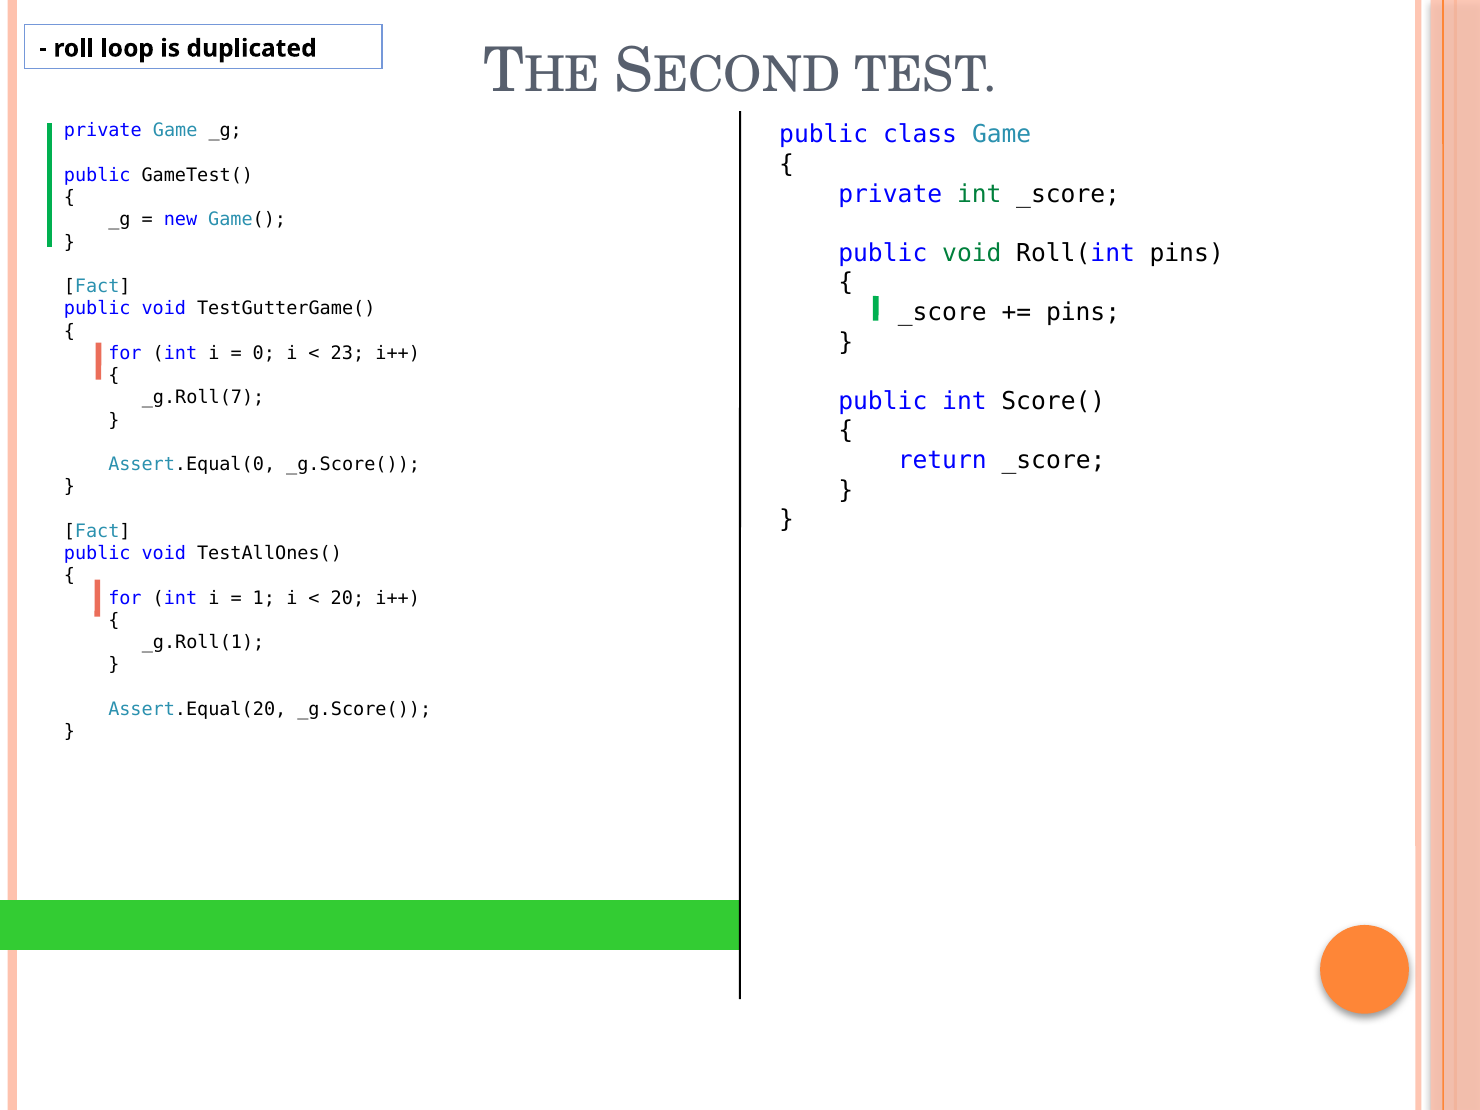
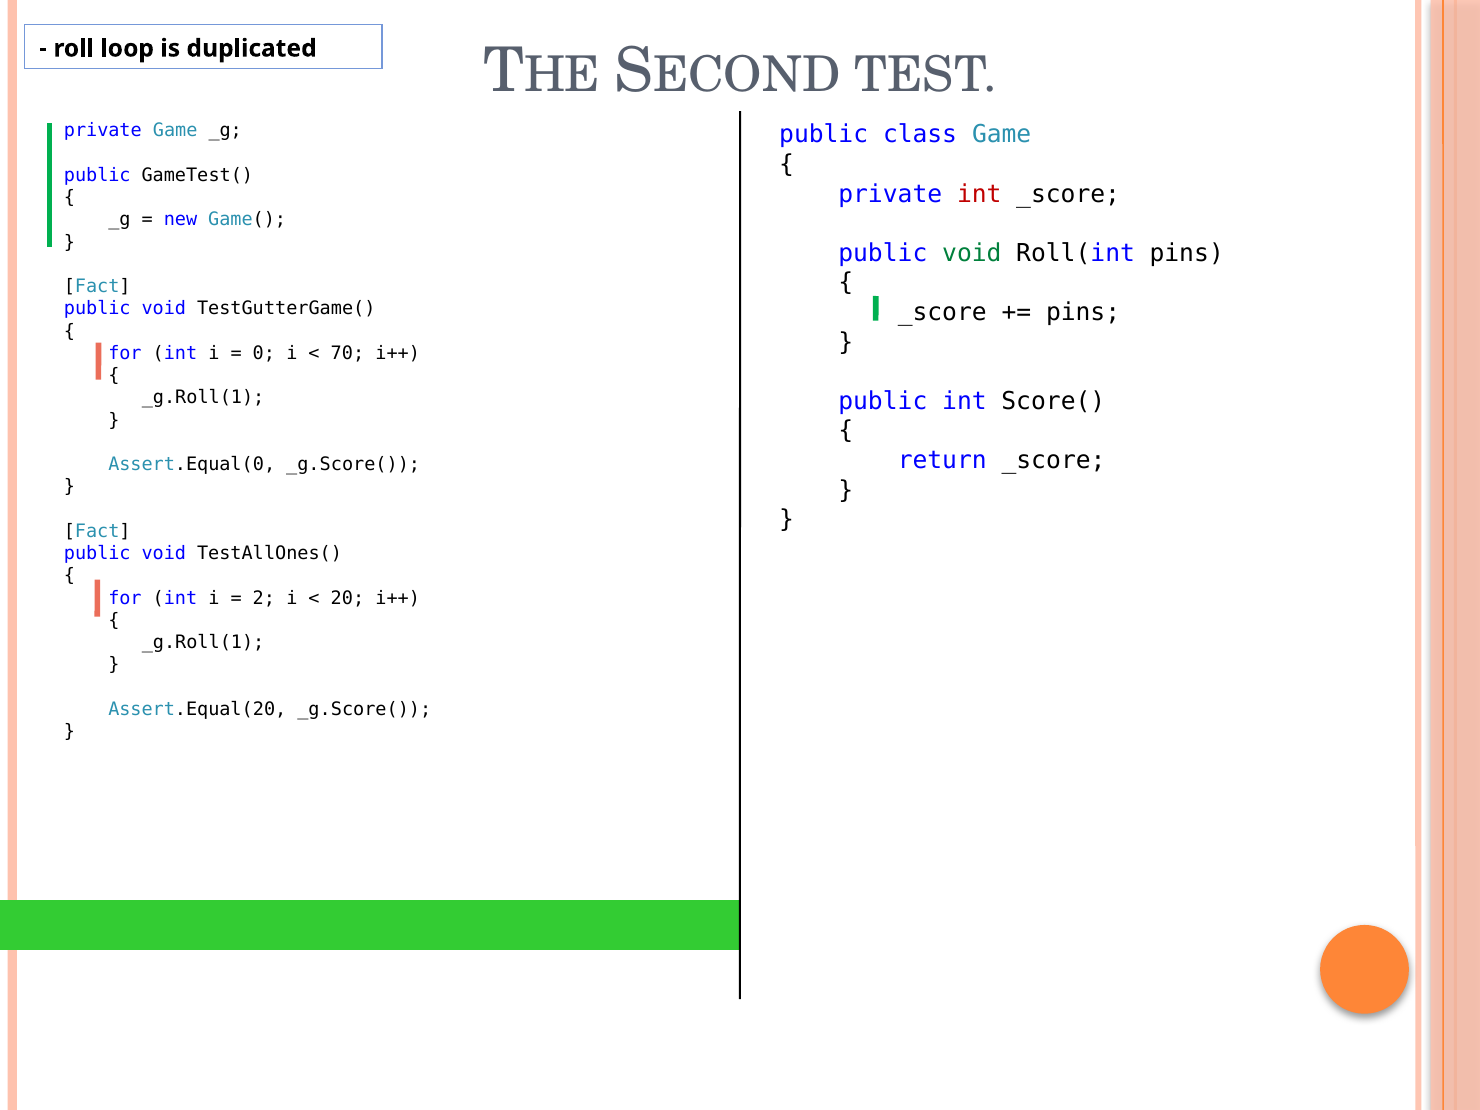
int colour: green -> red (979, 194)
23: 23 -> 70 (348, 353)
_g.Roll(7: _g.Roll(7 -> _g.Roll(1 (203, 398)
1: 1 -> 2 (264, 598)
